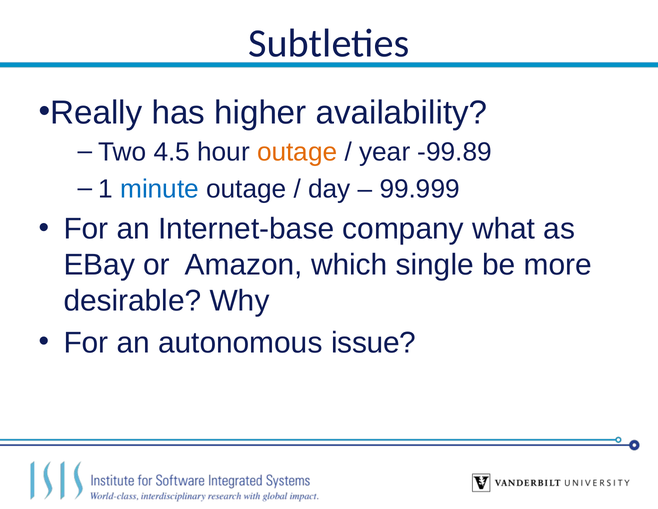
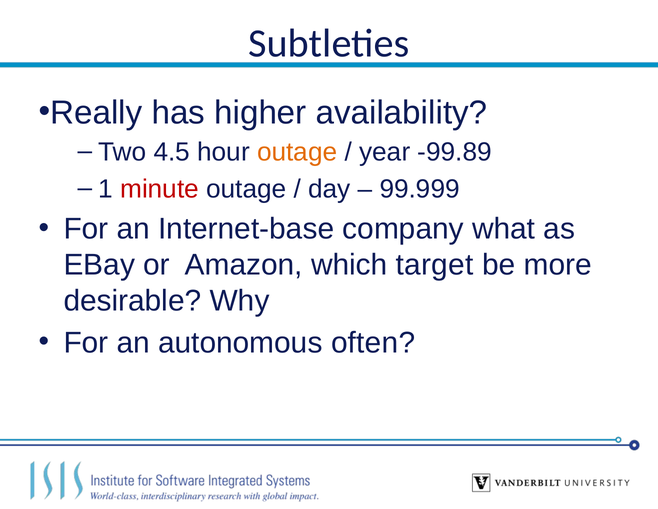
minute colour: blue -> red (160, 189)
single: single -> target (435, 264)
issue: issue -> often (373, 342)
